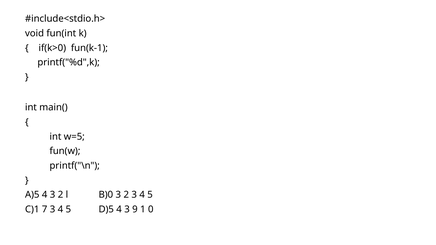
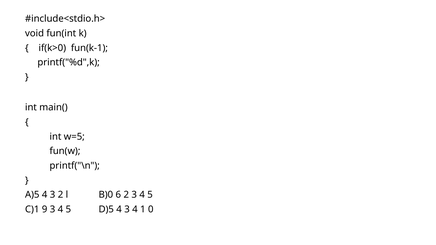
B)0 3: 3 -> 6 (118, 195)
7: 7 -> 9 (45, 210)
4 3 9: 9 -> 4 (135, 210)
